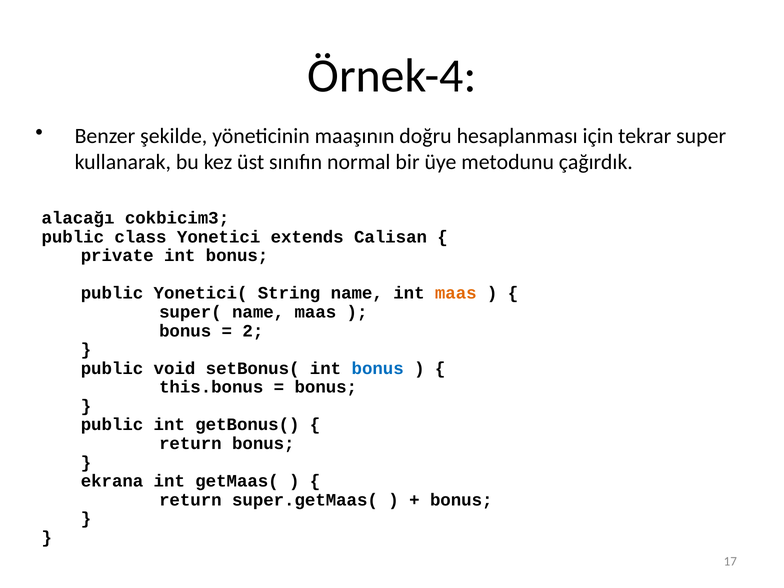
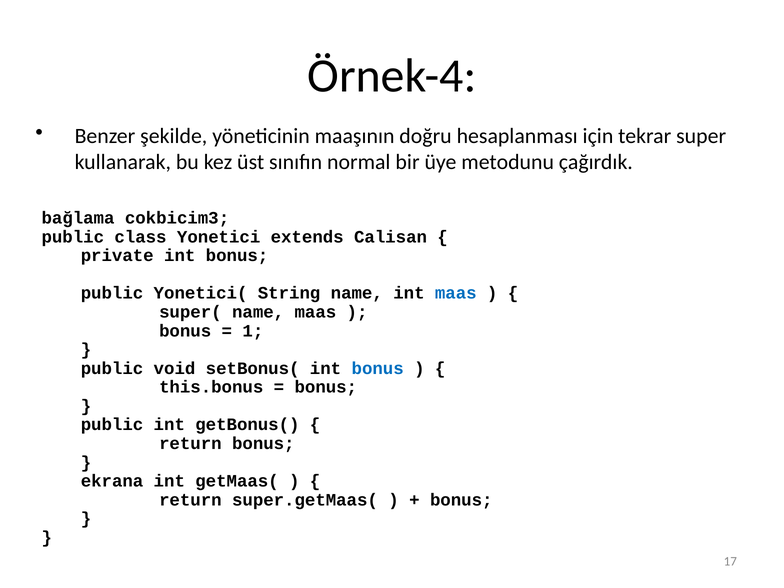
alacağı: alacağı -> bağlama (78, 218)
maas colour: orange -> blue (456, 293)
2: 2 -> 1 (253, 331)
